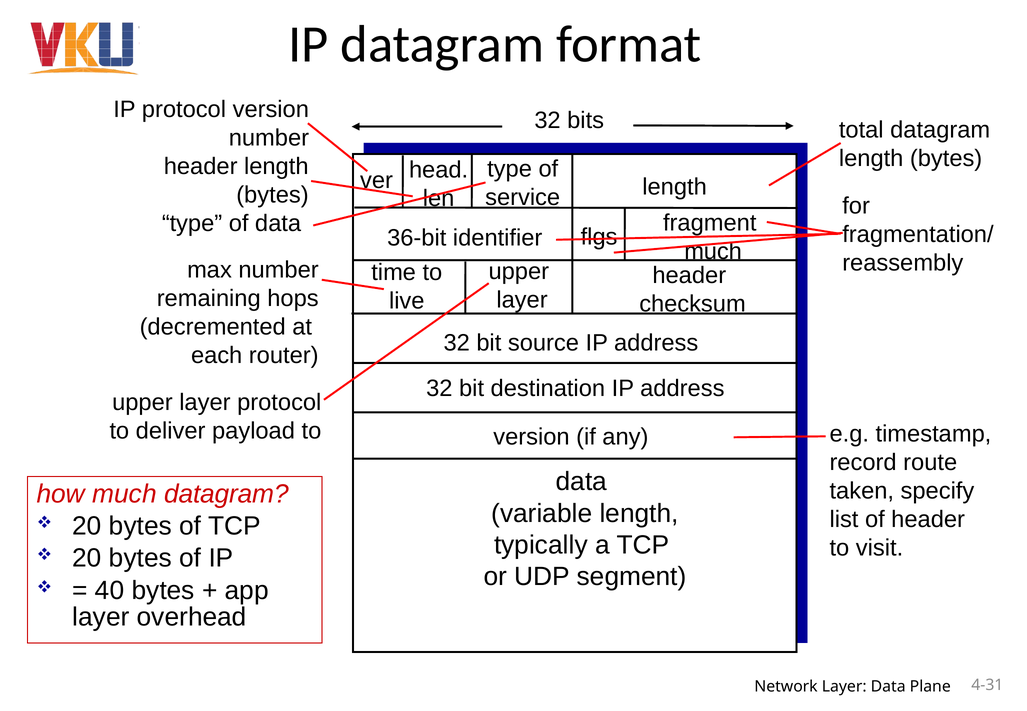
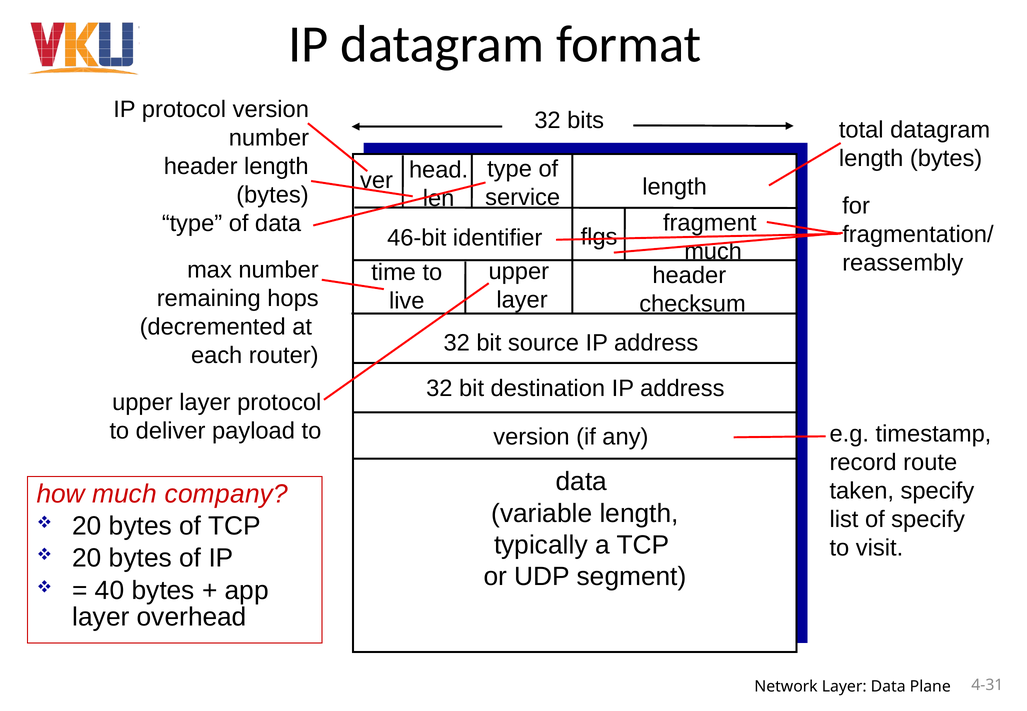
36-bit: 36-bit -> 46-bit (417, 238)
much datagram: datagram -> company (226, 494)
of header: header -> specify (928, 519)
